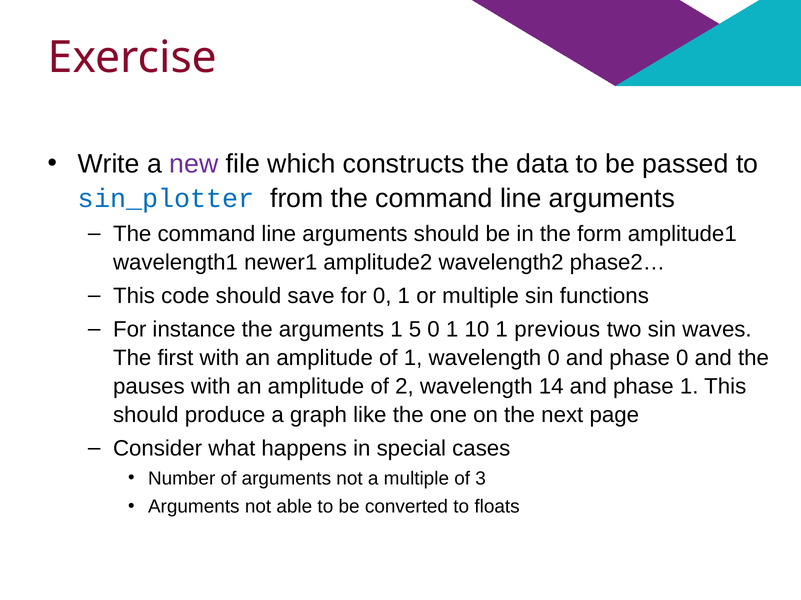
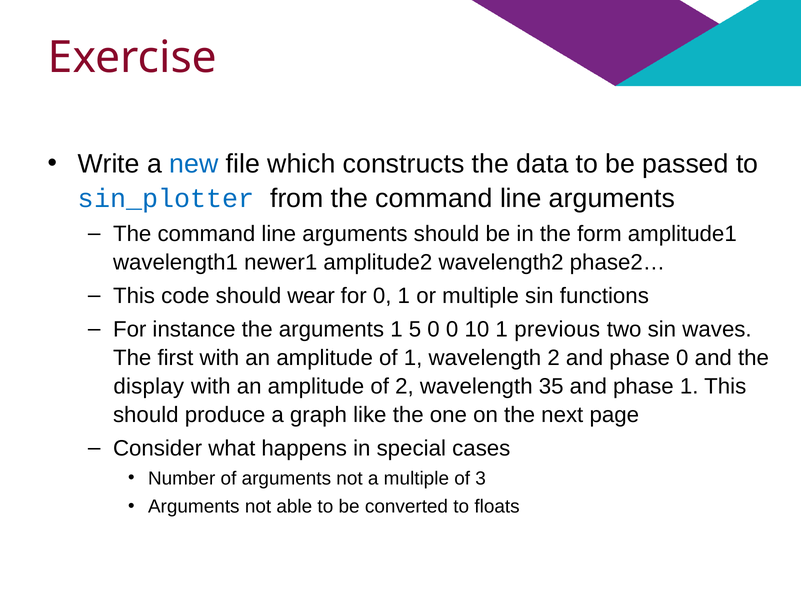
new colour: purple -> blue (194, 164)
save: save -> wear (311, 296)
5 0 1: 1 -> 0 (452, 330)
wavelength 0: 0 -> 2 (554, 358)
pauses: pauses -> display (149, 387)
14: 14 -> 35 (551, 387)
